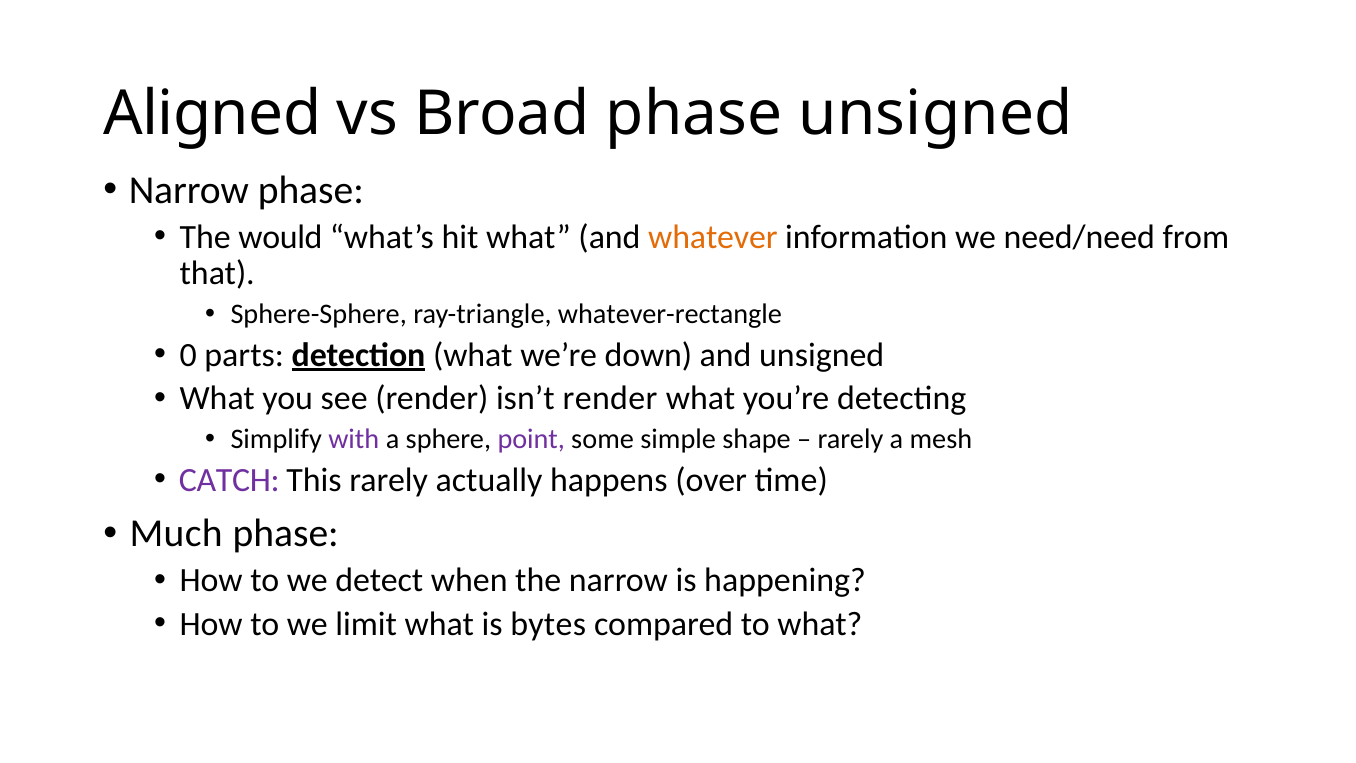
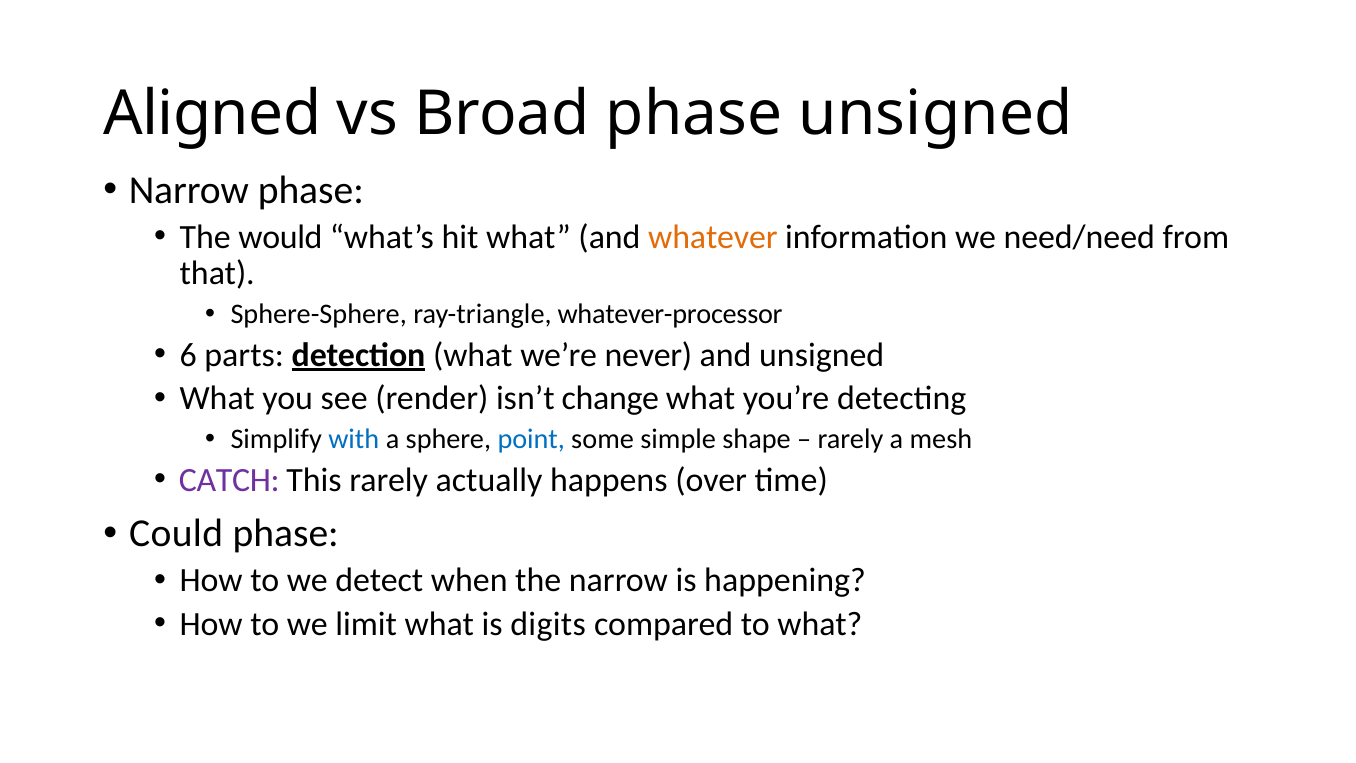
whatever-rectangle: whatever-rectangle -> whatever-processor (670, 314)
0: 0 -> 6 (188, 355)
down: down -> never (648, 355)
isn’t render: render -> change (610, 398)
with colour: purple -> blue (354, 439)
point colour: purple -> blue (531, 439)
Much: Much -> Could (176, 533)
bytes: bytes -> digits (548, 624)
